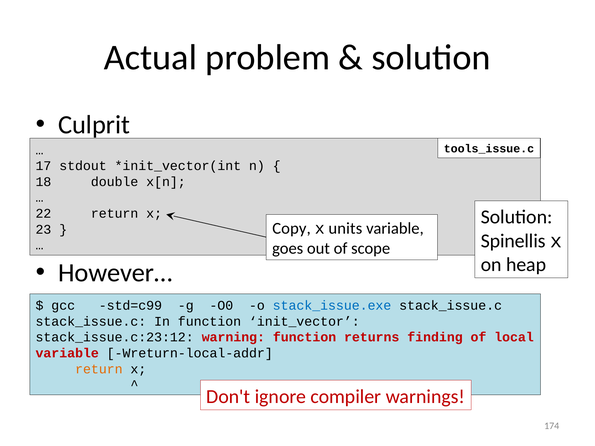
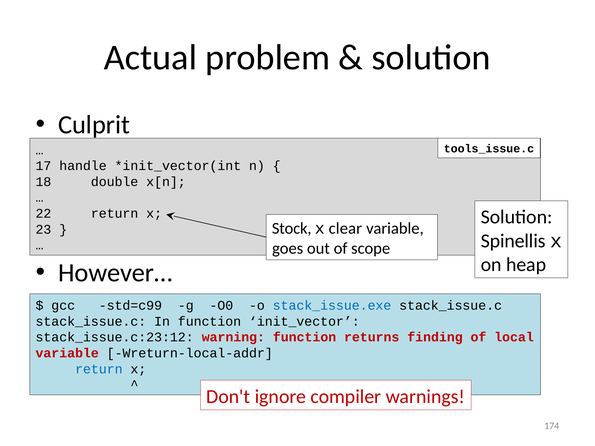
stdout: stdout -> handle (83, 166)
Copy: Copy -> Stock (292, 229)
units: units -> clear (345, 229)
return colour: orange -> blue (99, 369)
